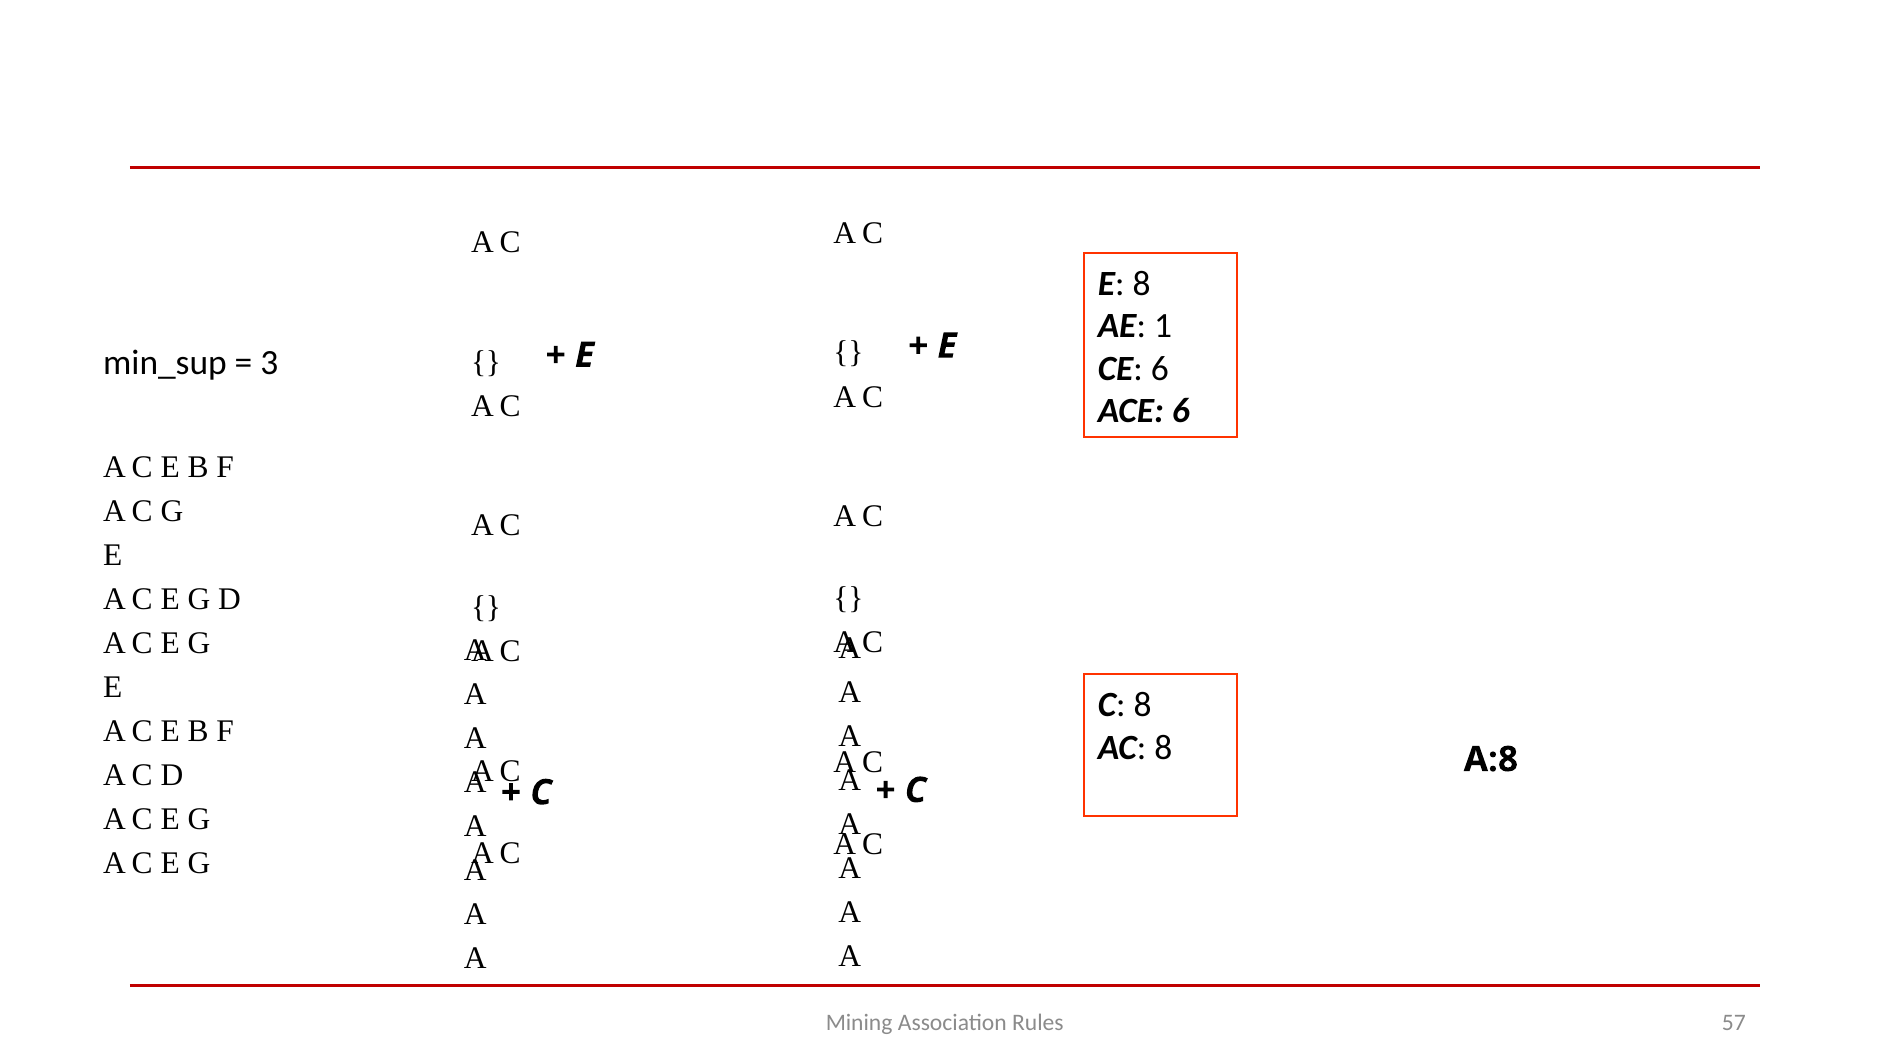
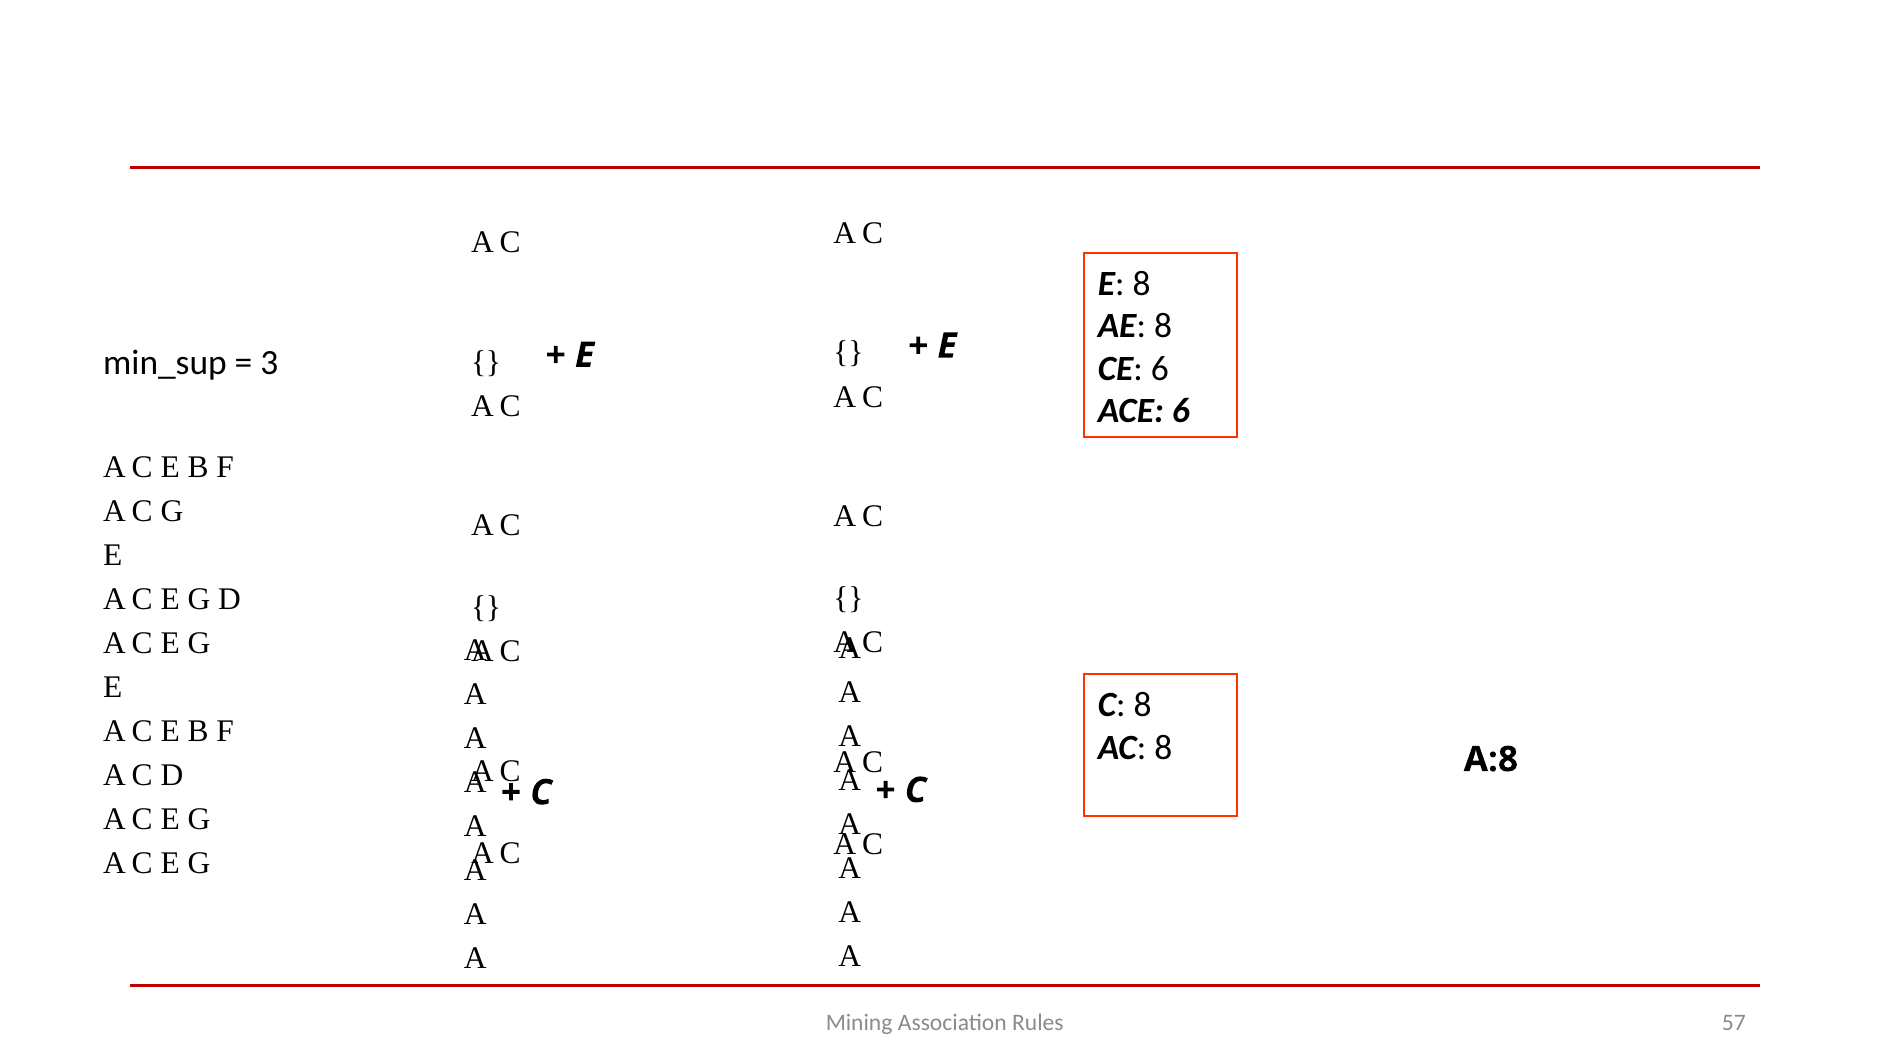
AE 1: 1 -> 8 (1163, 326)
